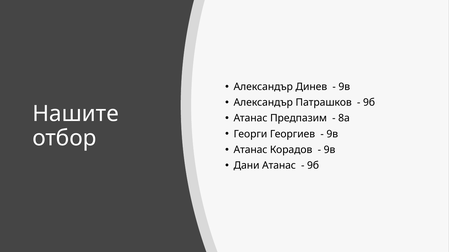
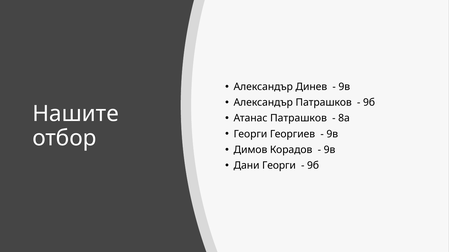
Атанас Предпазим: Предпазим -> Патрашков (299, 118)
Атанас: Атанас -> Димов (250, 150)
Дани Атанас: Атанас -> Георги (279, 166)
